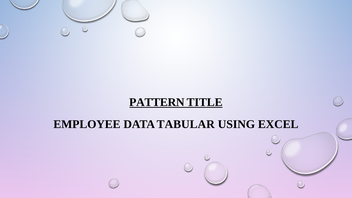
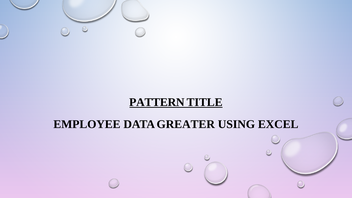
TABULAR: TABULAR -> GREATER (186, 124)
